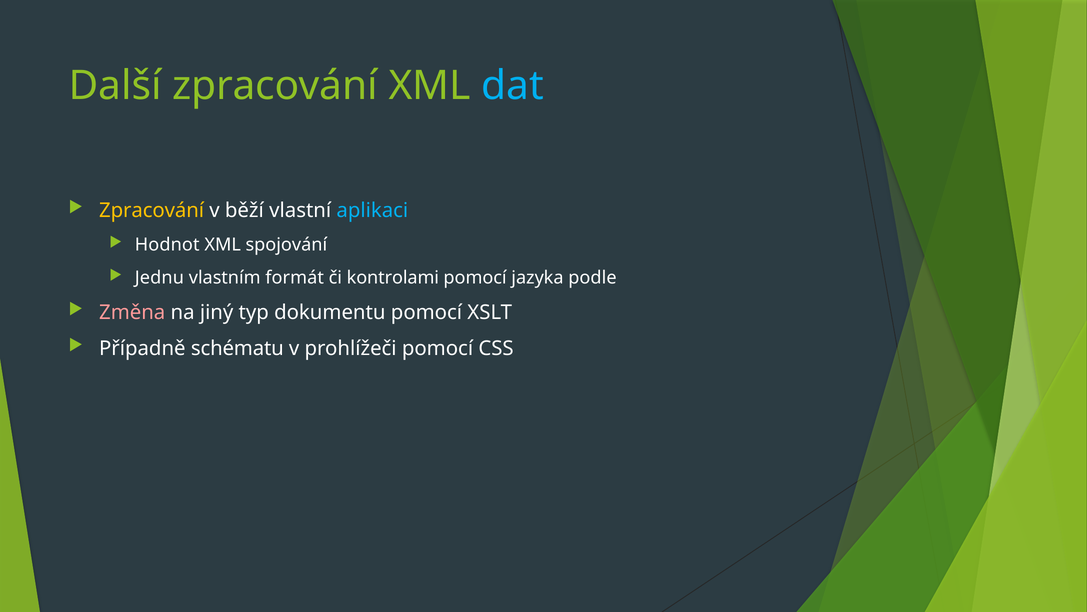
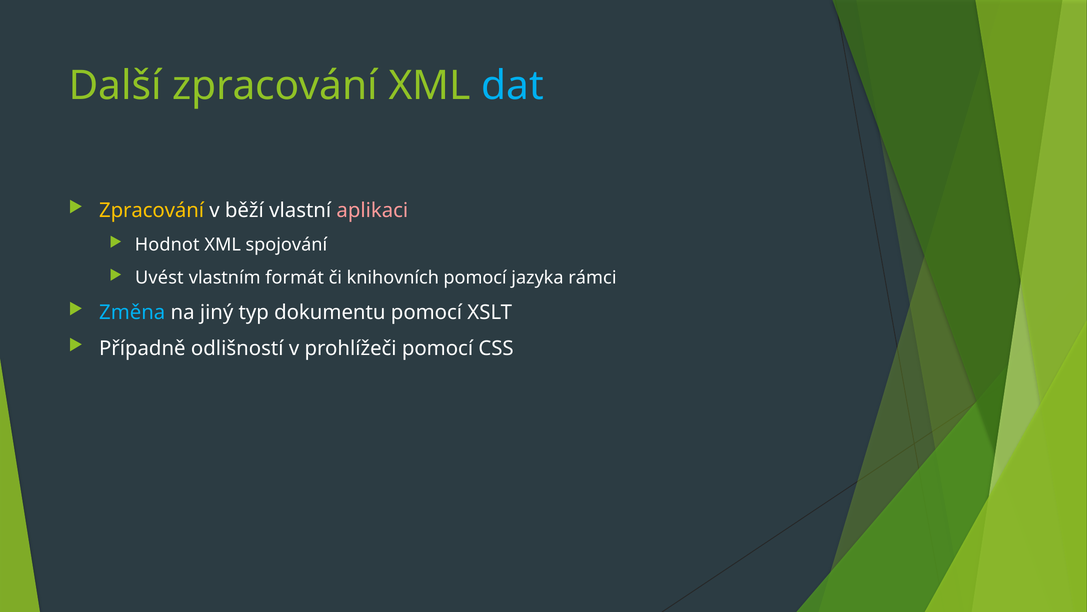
aplikaci colour: light blue -> pink (372, 210)
Jednu: Jednu -> Uvést (159, 278)
kontrolami: kontrolami -> knihovních (393, 278)
podle: podle -> rámci (592, 278)
Změna colour: pink -> light blue (132, 312)
schématu: schématu -> odlišností (237, 348)
